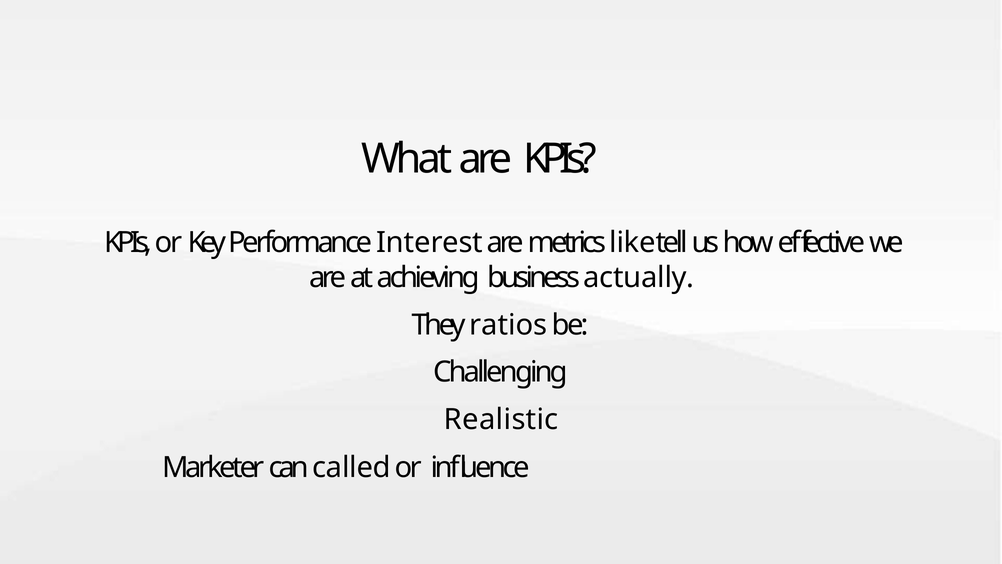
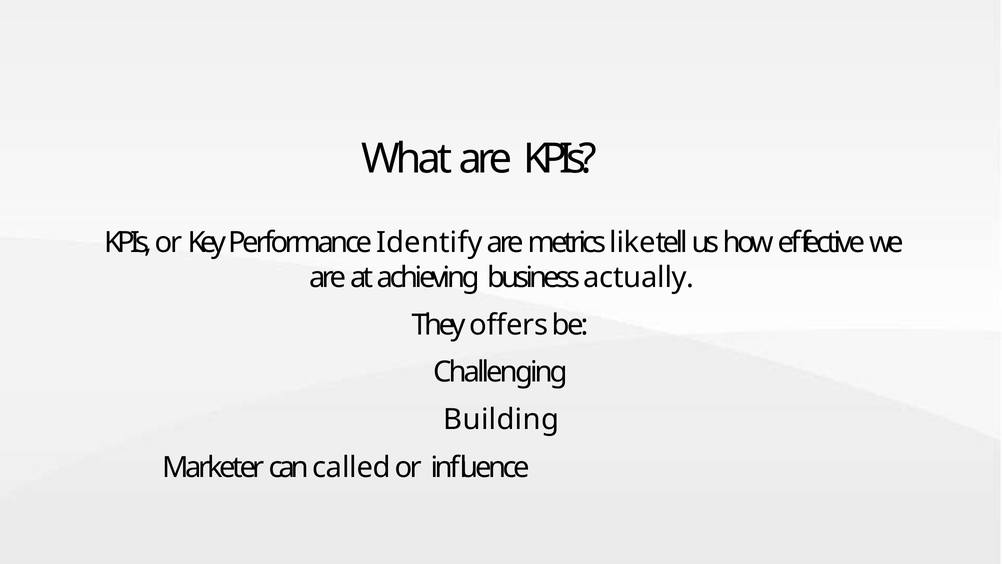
Interest: Interest -> Identify (429, 242)
ratios: ratios -> offers (509, 325)
Realistic: Realistic -> Building (501, 419)
